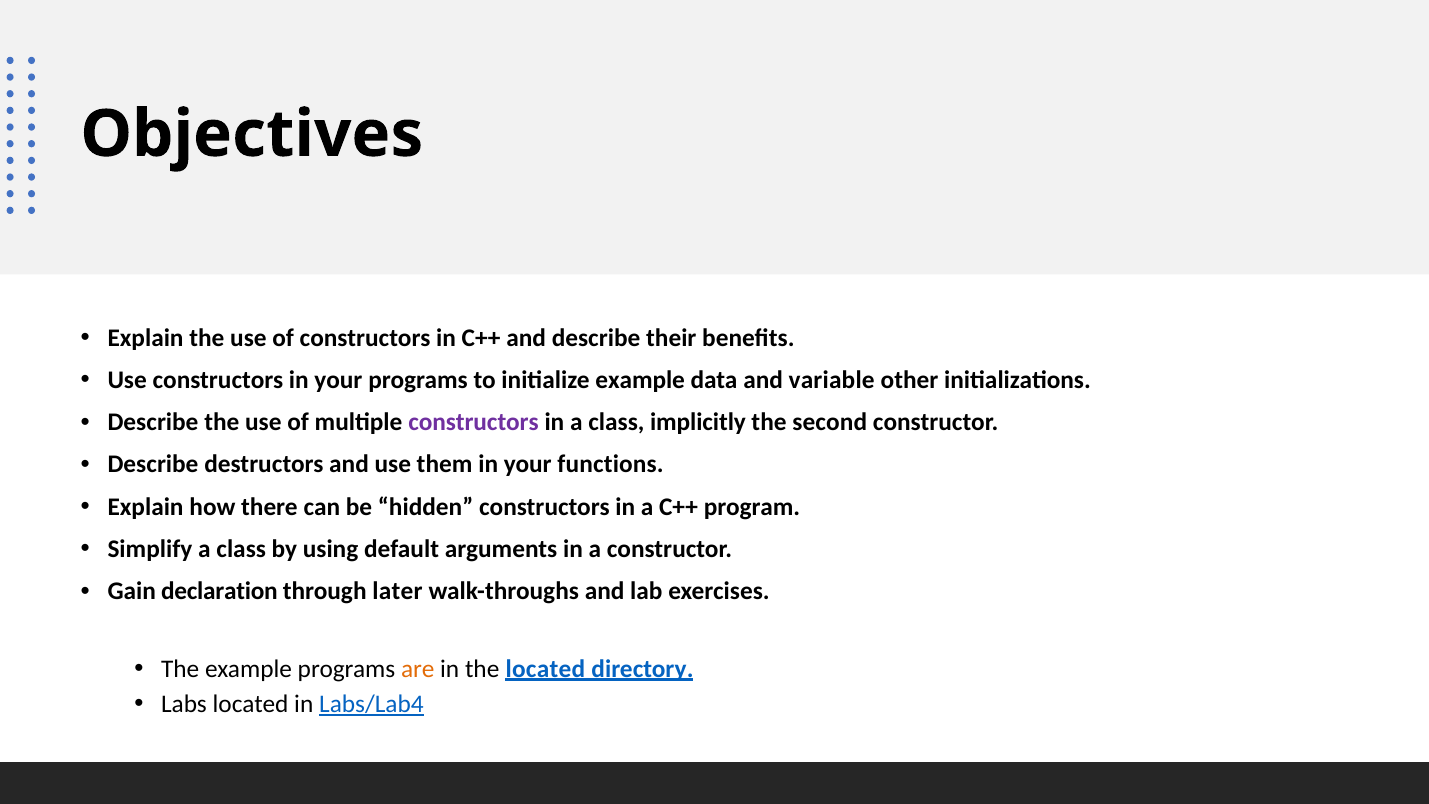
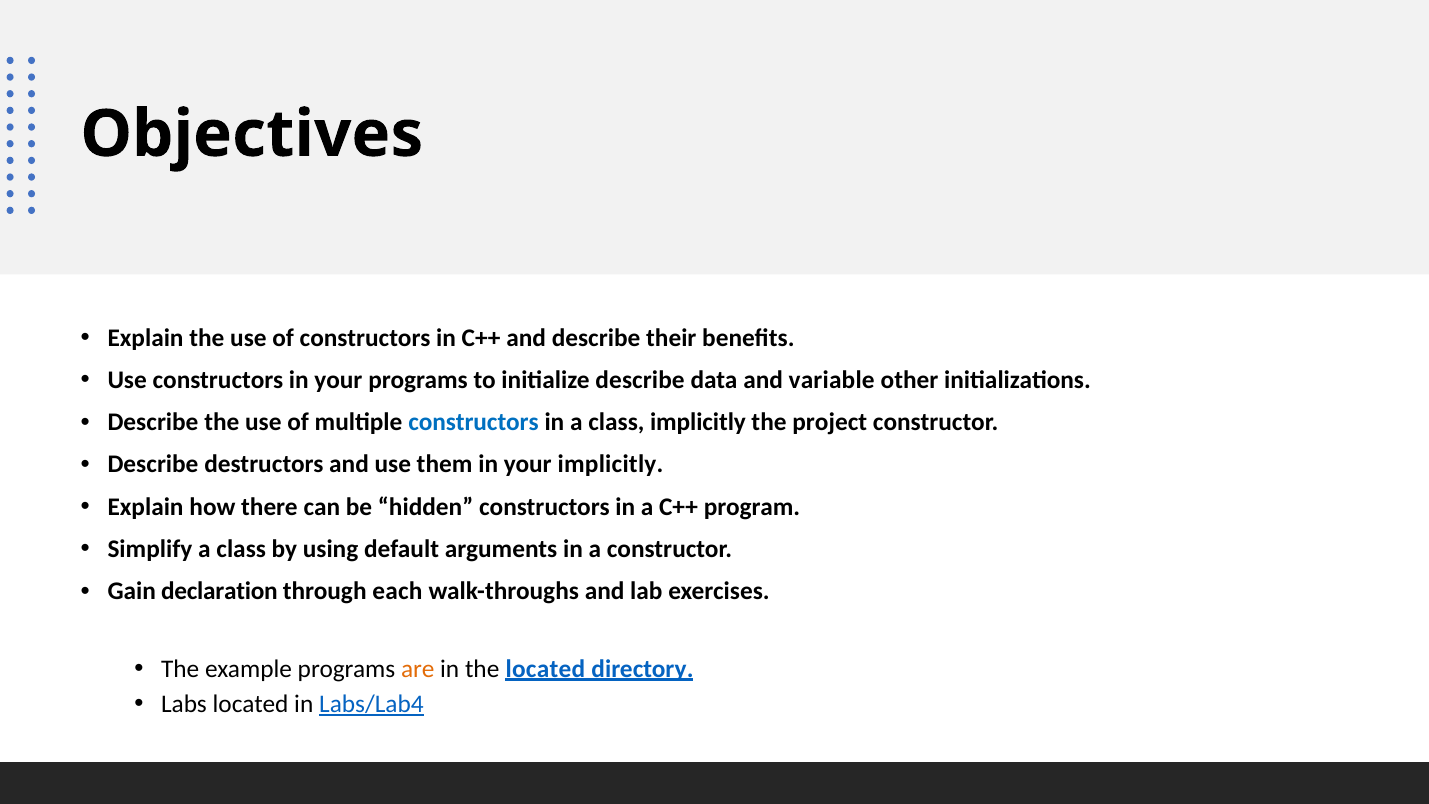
initialize example: example -> describe (640, 380)
constructors colour: purple -> blue (473, 422)
second: second -> project (830, 422)
your functions: functions -> implicitly (611, 465)
later: later -> each (397, 591)
